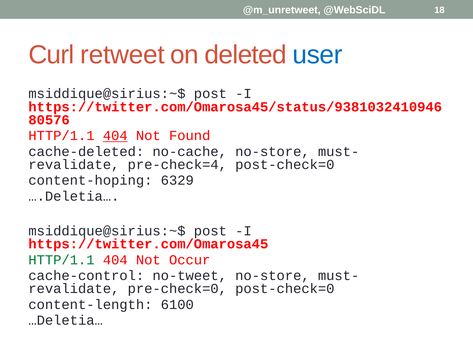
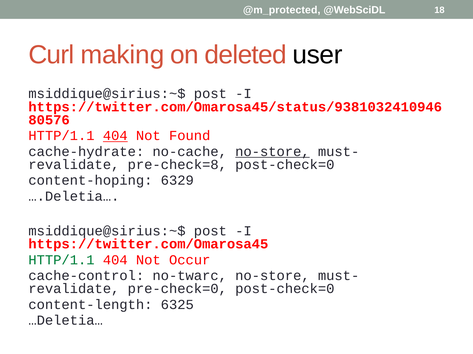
@m_unretweet: @m_unretweet -> @m_protected (282, 10)
retweet: retweet -> making (122, 55)
user colour: blue -> black (318, 55)
cache-deleted: cache-deleted -> cache-hydrate (86, 152)
no-store underline: none -> present (272, 152)
pre-check=4: pre-check=4 -> pre-check=8 (177, 165)
no-tweet: no-tweet -> no-twarc (190, 276)
6100: 6100 -> 6325 (177, 305)
